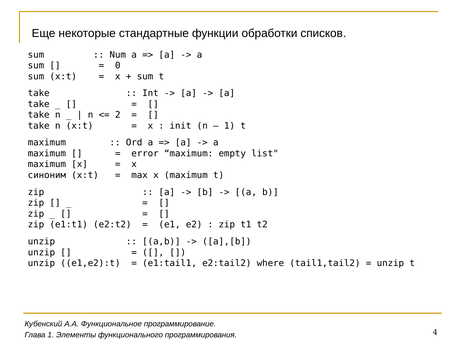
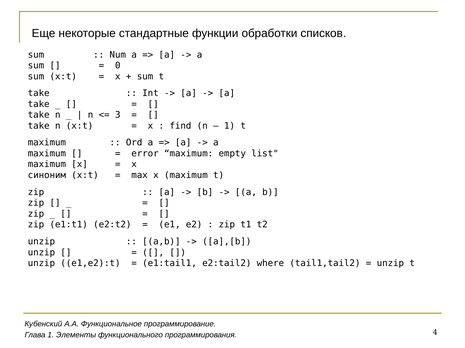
2: 2 -> 3 (118, 115)
init: init -> find (180, 126)
